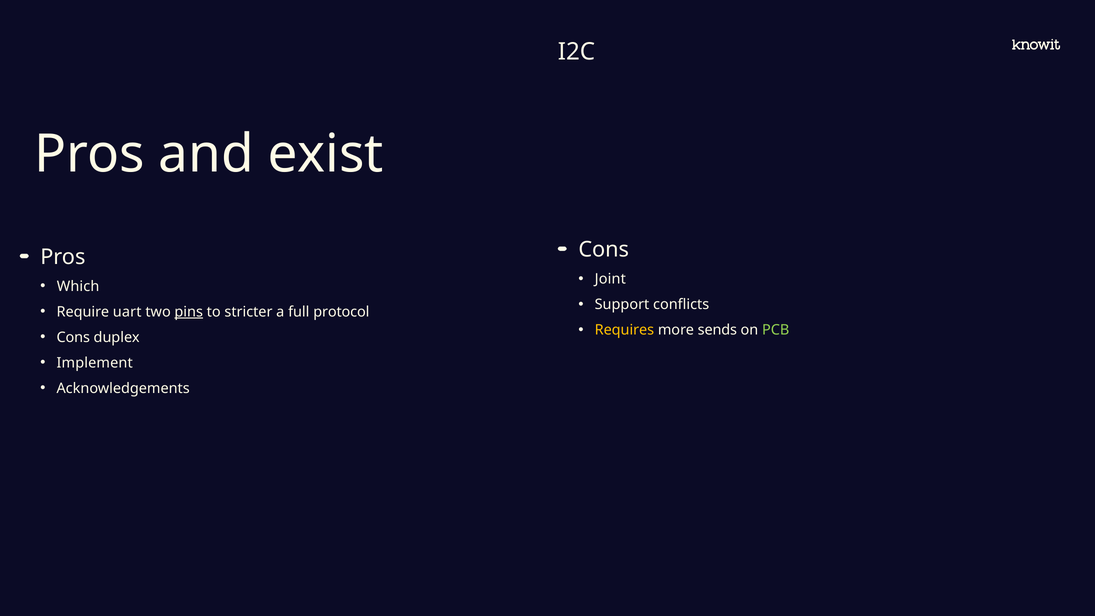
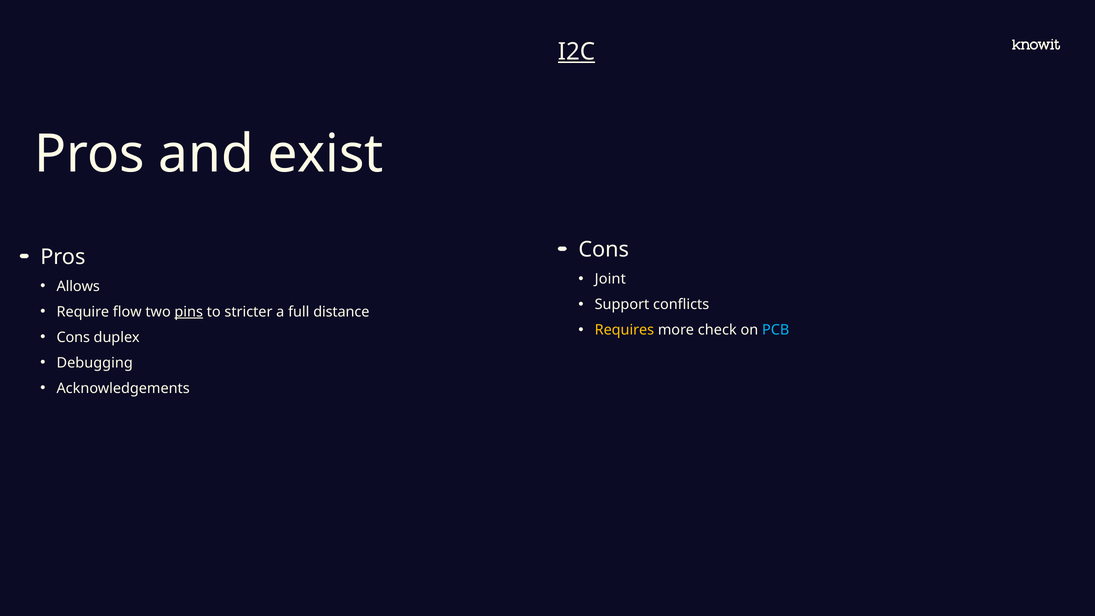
I2C underline: none -> present (576, 52)
Which: Which -> Allows (78, 286)
uart: uart -> flow (127, 312)
protocol: protocol -> distance (341, 312)
sends: sends -> check (717, 330)
PCB colour: light green -> light blue (776, 330)
Implement: Implement -> Debugging (95, 363)
